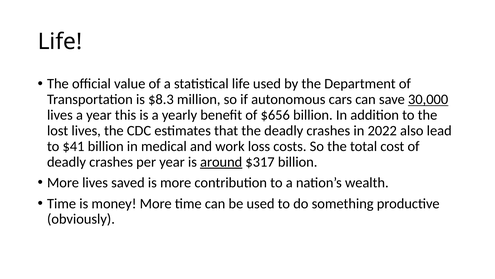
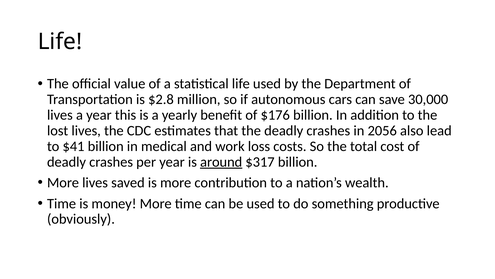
$8.3: $8.3 -> $2.8 (161, 99)
30,000 underline: present -> none (428, 99)
$656: $656 -> $176 (275, 115)
2022: 2022 -> 2056 (382, 130)
